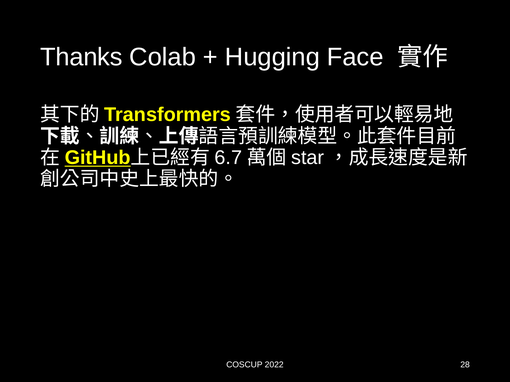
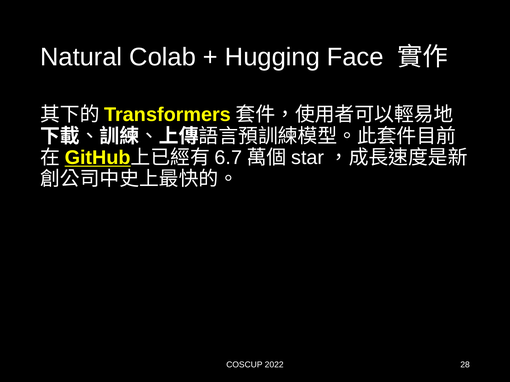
Thanks: Thanks -> Natural (81, 57)
